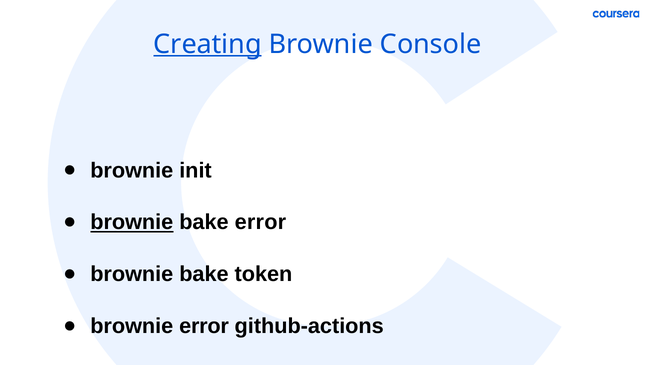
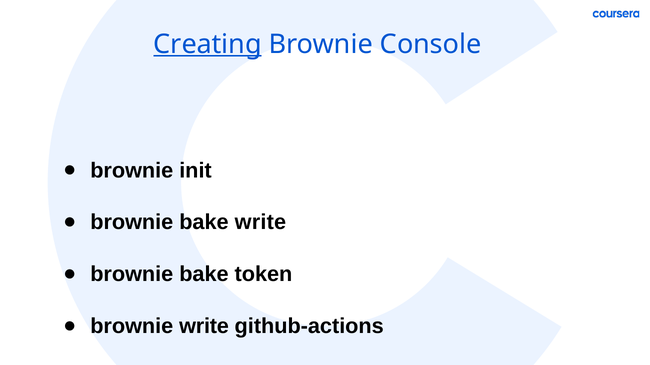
brownie underline: present -> none (132, 223)
bake error: error -> write (260, 223)
brownie error: error -> write (204, 327)
